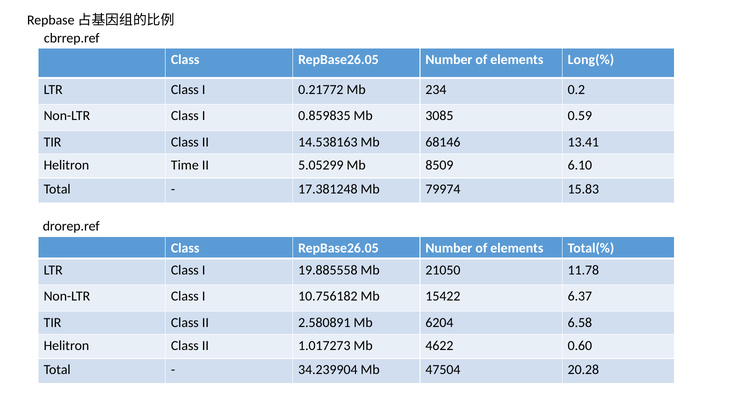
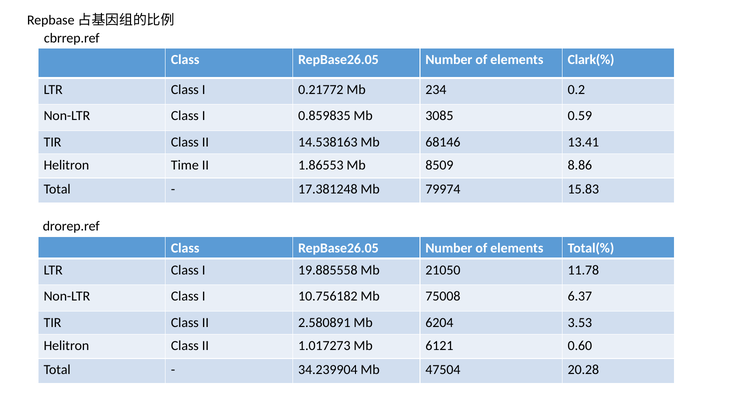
Long(%: Long(% -> Clark(% (591, 60)
5.05299: 5.05299 -> 1.86553 (321, 165)
6.10: 6.10 -> 8.86 (580, 165)
15422: 15422 -> 75008 (443, 296)
6.58: 6.58 -> 3.53 (580, 323)
4622: 4622 -> 6121 (439, 346)
